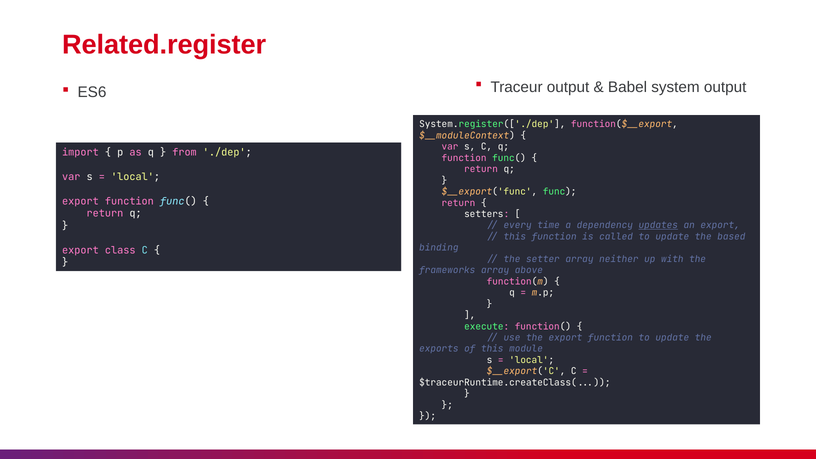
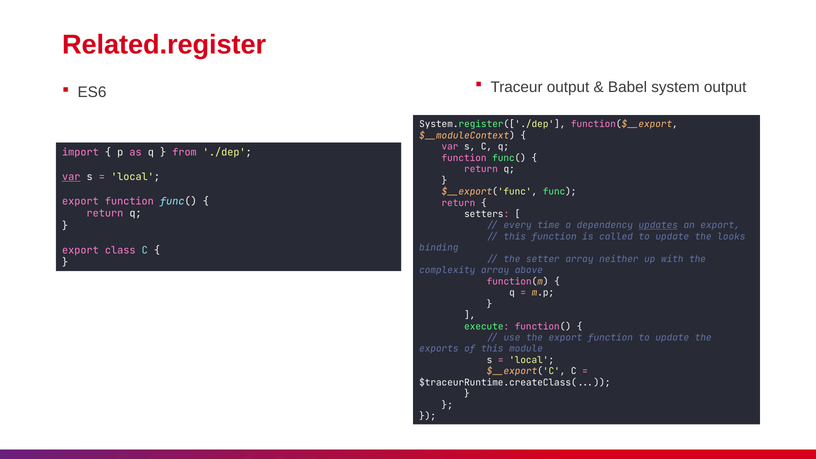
var underline: none -> present (71, 177)
based: based -> looks (731, 237)
frameworks: frameworks -> complexity (447, 270)
